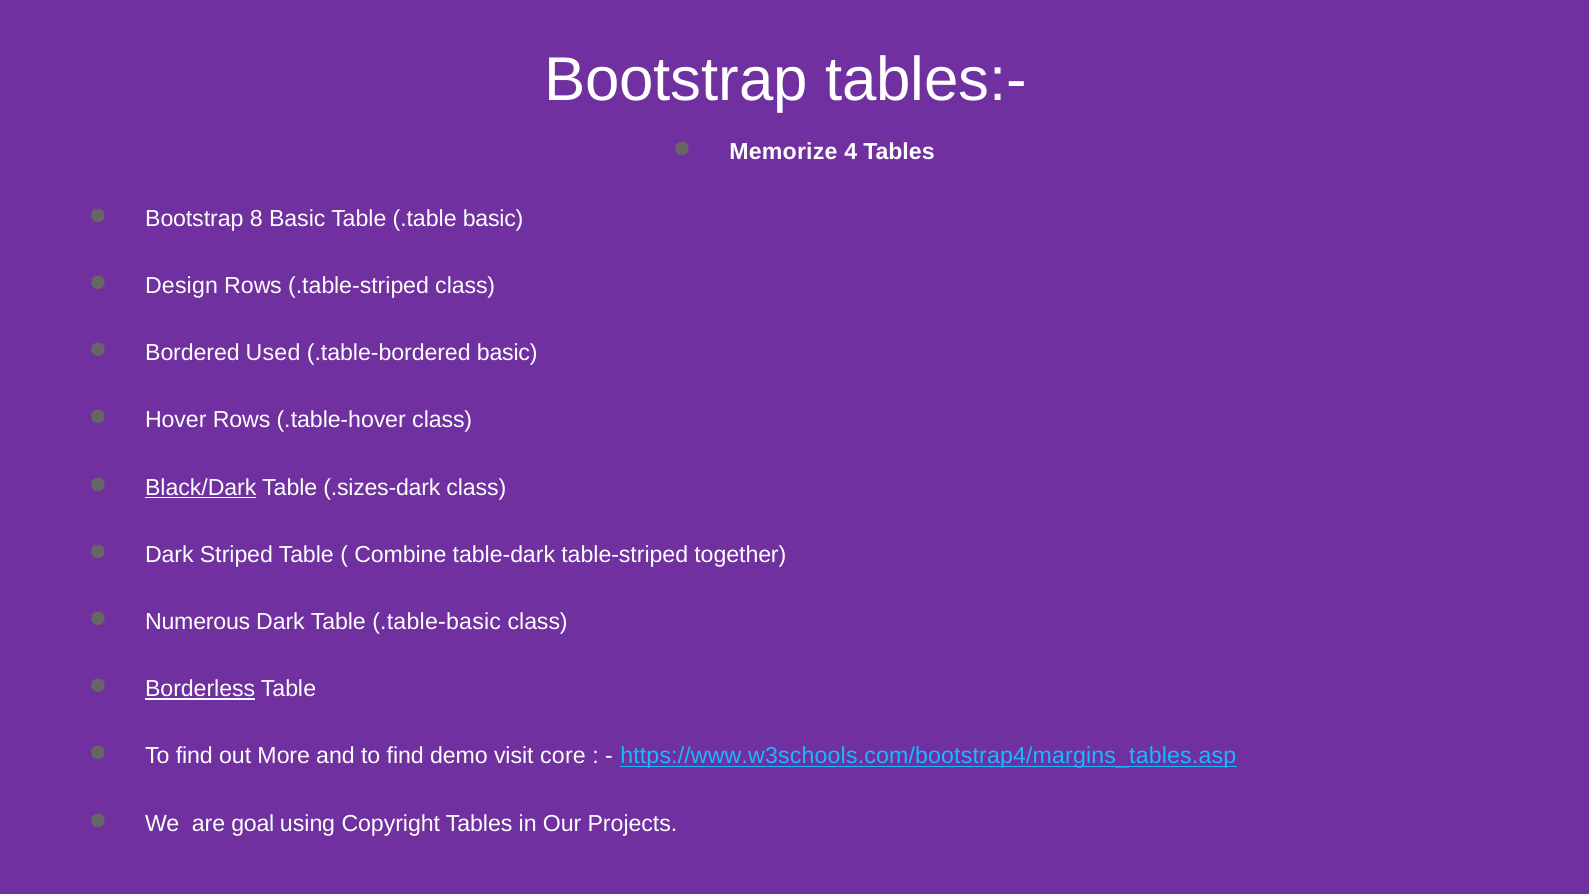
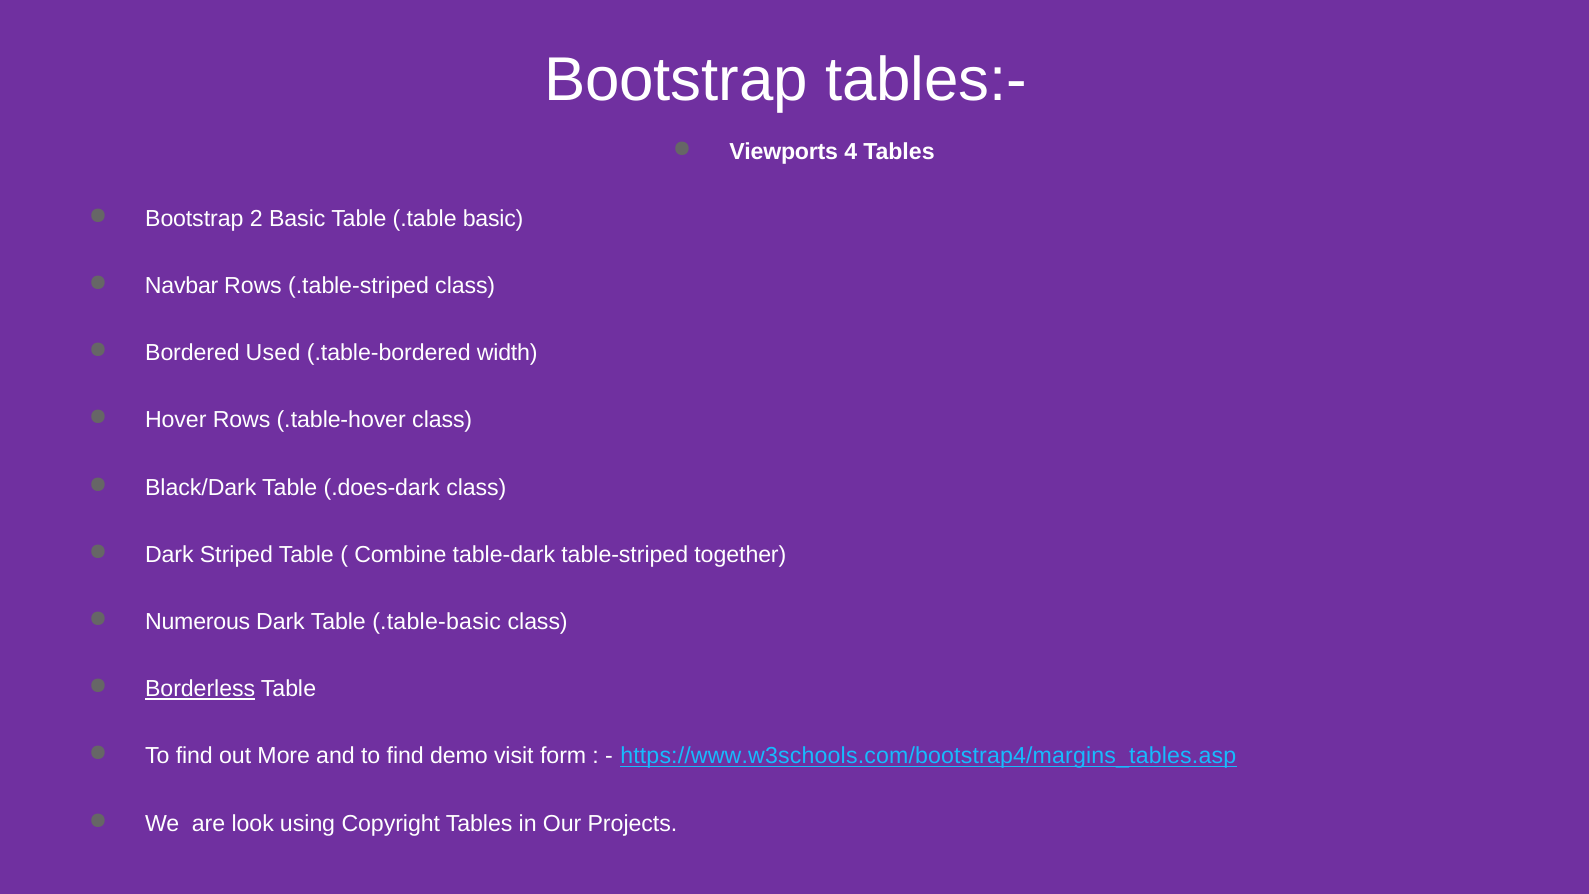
Memorize: Memorize -> Viewports (784, 151)
8: 8 -> 2 (256, 219)
Design: Design -> Navbar (182, 286)
.table-bordered basic: basic -> width (507, 353)
Black/Dark underline: present -> none (201, 487)
.sizes-dark: .sizes-dark -> .does-dark (382, 487)
core: core -> form (563, 756)
goal: goal -> look (253, 823)
